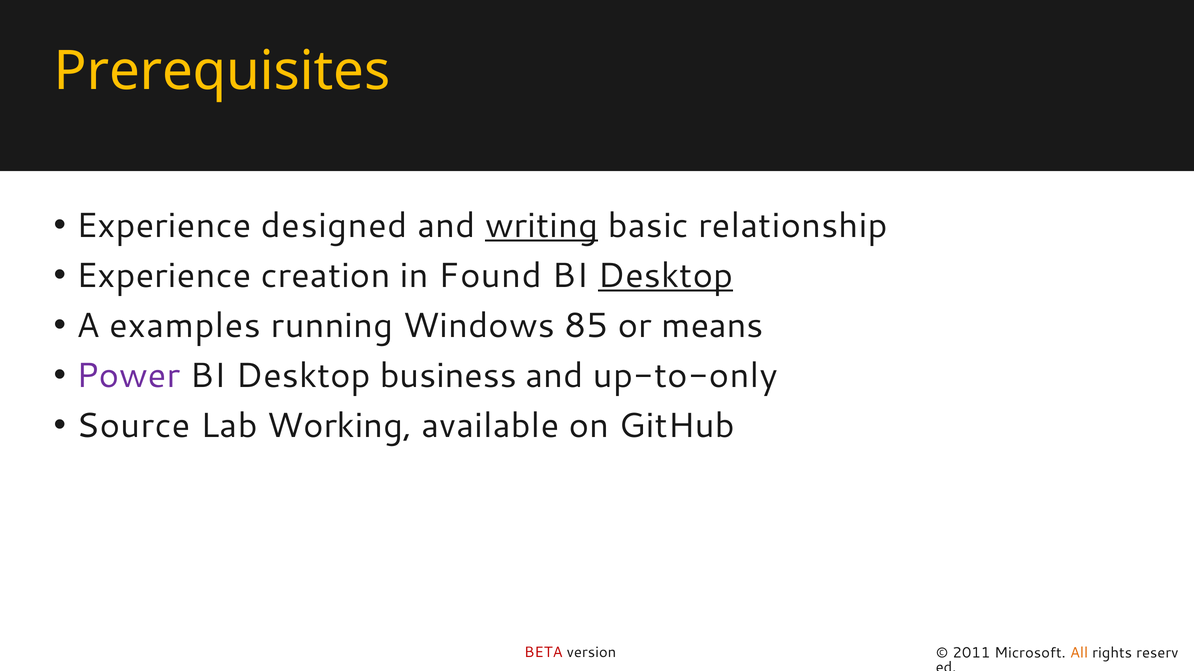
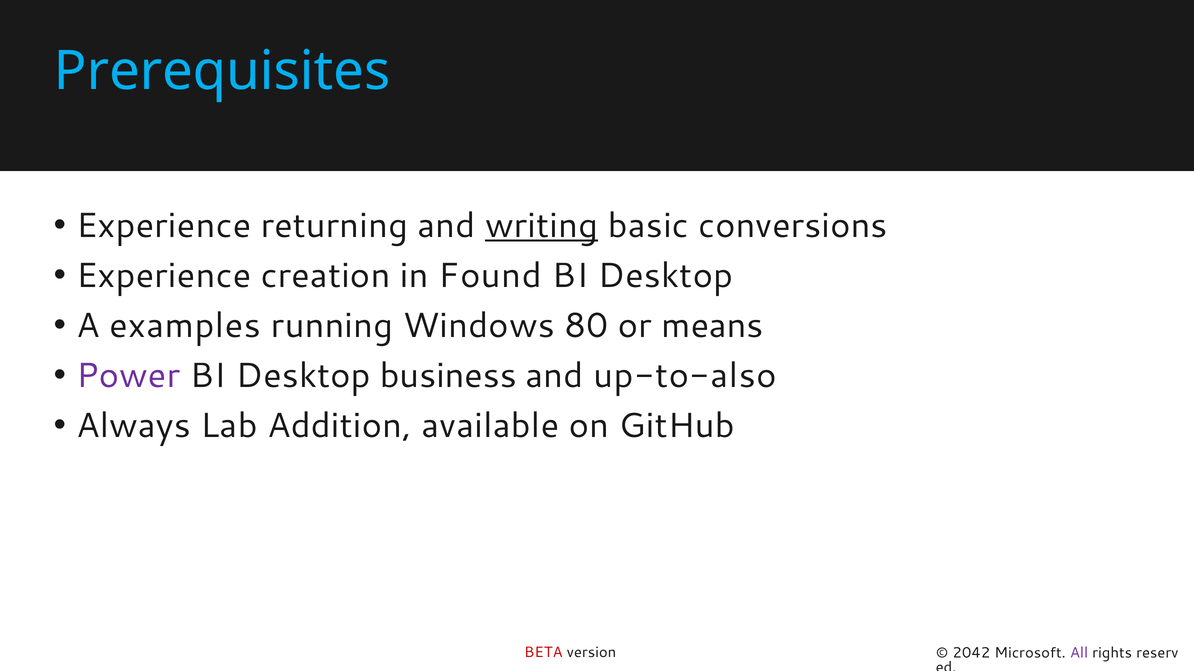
Prerequisites colour: yellow -> light blue (222, 71)
designed: designed -> returning (334, 226)
relationship: relationship -> conversions (793, 226)
Desktop underline: present -> none (665, 276)
85: 85 -> 80 (586, 326)
up-to-only: up-to-only -> up-to-also (685, 376)
Source: Source -> Always (133, 426)
Working: Working -> Addition (340, 426)
2011: 2011 -> 2042 (971, 653)
All colour: orange -> purple (1079, 653)
